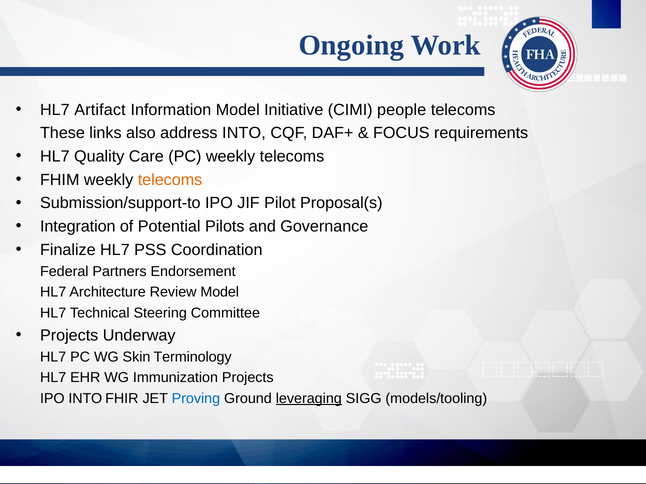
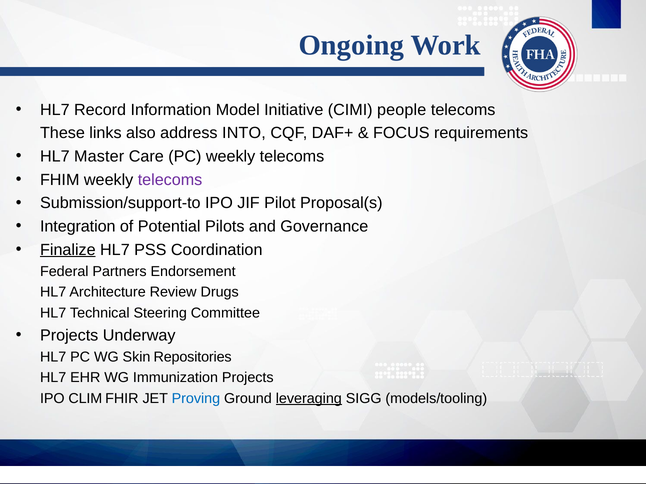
Artifact: Artifact -> Record (100, 110)
Quality: Quality -> Master (99, 157)
telecoms colour: orange -> purple (170, 180)
Finalize underline: none -> present (68, 250)
Review Model: Model -> Drugs (220, 292)
Terminology: Terminology -> Repositories (193, 357)
IPO INTO: INTO -> CLIM (85, 399)
